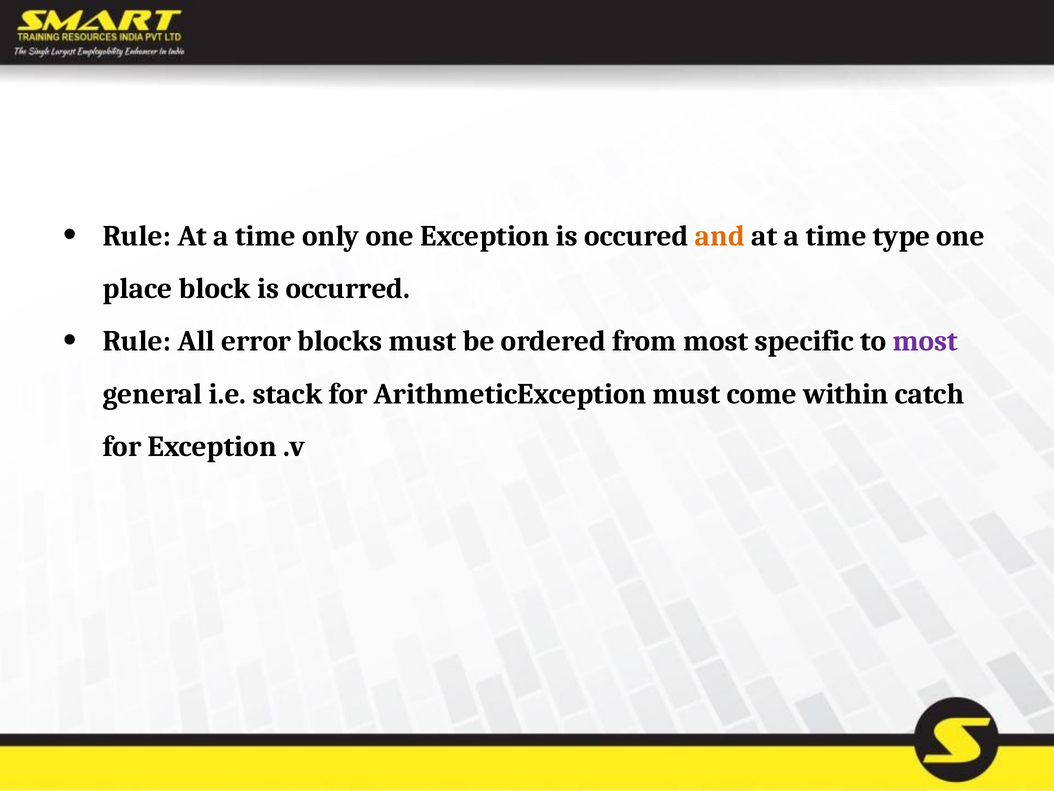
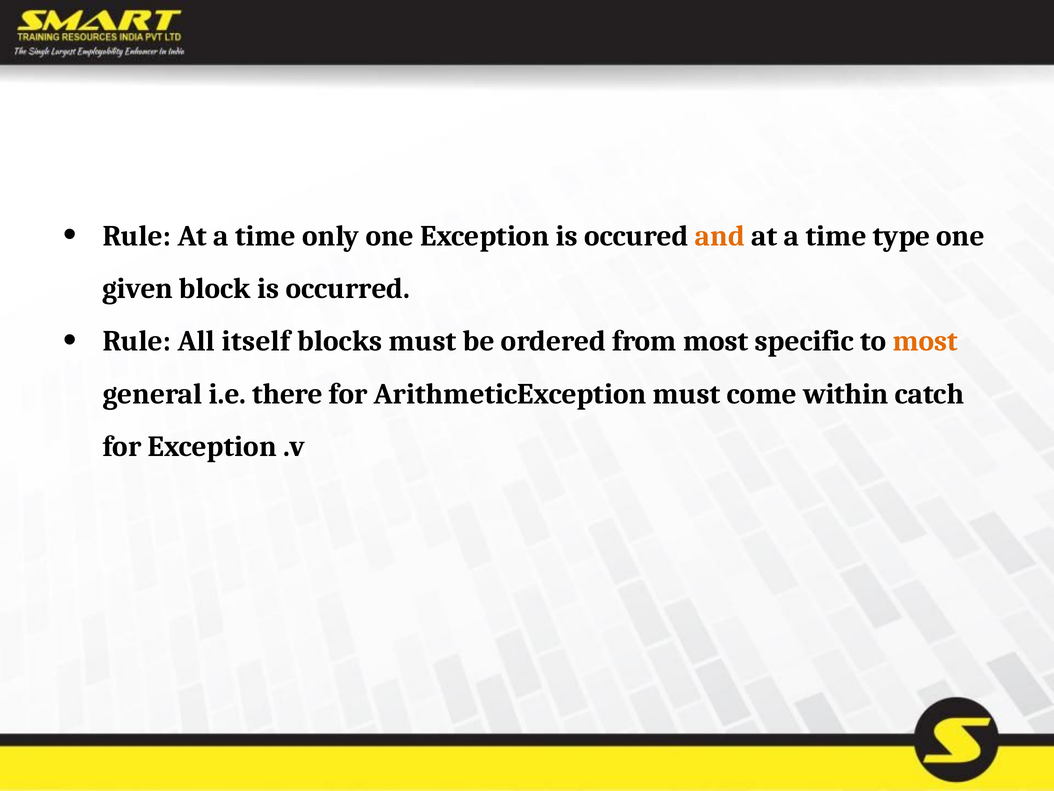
place: place -> given (138, 288)
error: error -> itself (256, 341)
most colour: purple -> orange (925, 341)
stack: stack -> there (288, 394)
